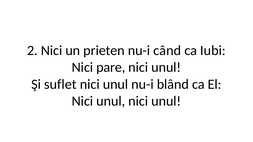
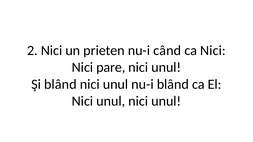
ca Iubi: Iubi -> Nici (213, 51)
Şi suflet: suflet -> blând (60, 84)
